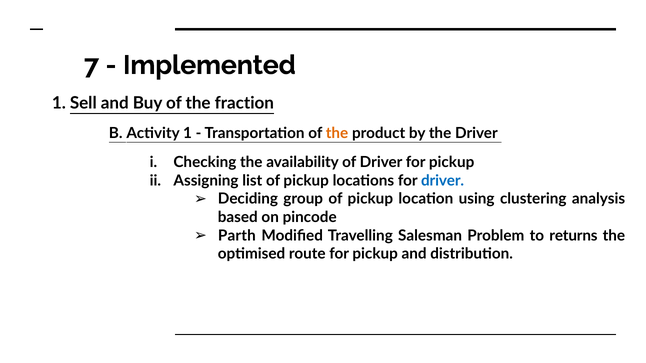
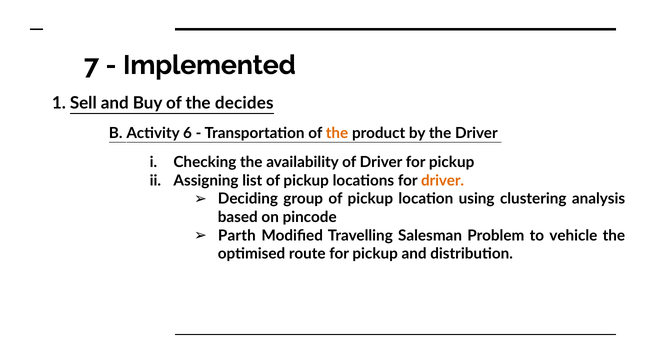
fraction: fraction -> decides (244, 103)
1: 1 -> 6 (187, 133)
driver colour: blue -> orange (443, 181)
returns: returns -> vehicle (573, 236)
